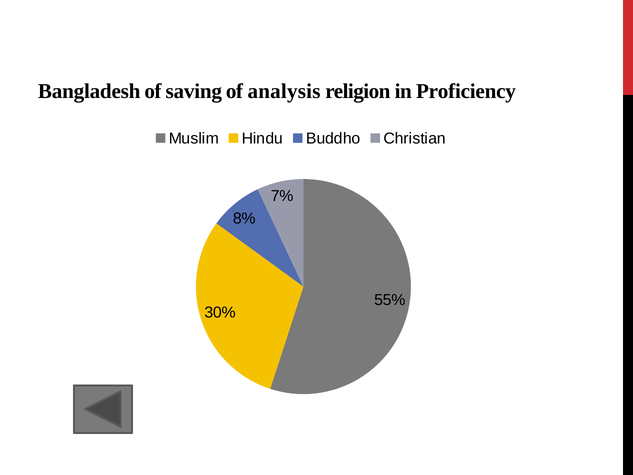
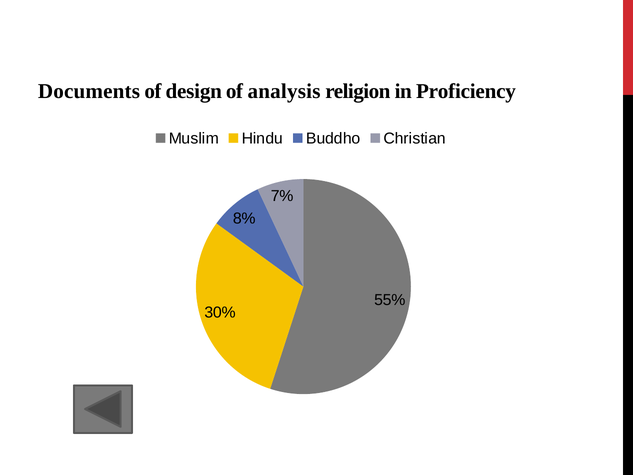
Bangladesh: Bangladesh -> Documents (89, 91)
saving: saving -> design (194, 91)
